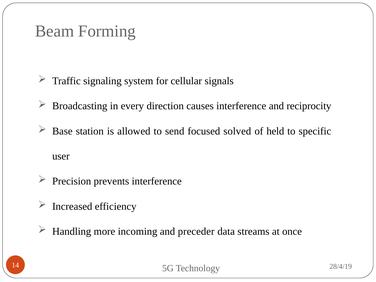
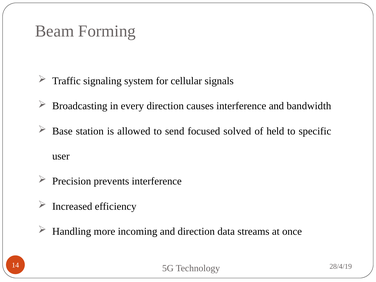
reciprocity: reciprocity -> bandwidth (309, 106)
and preceder: preceder -> direction (196, 231)
